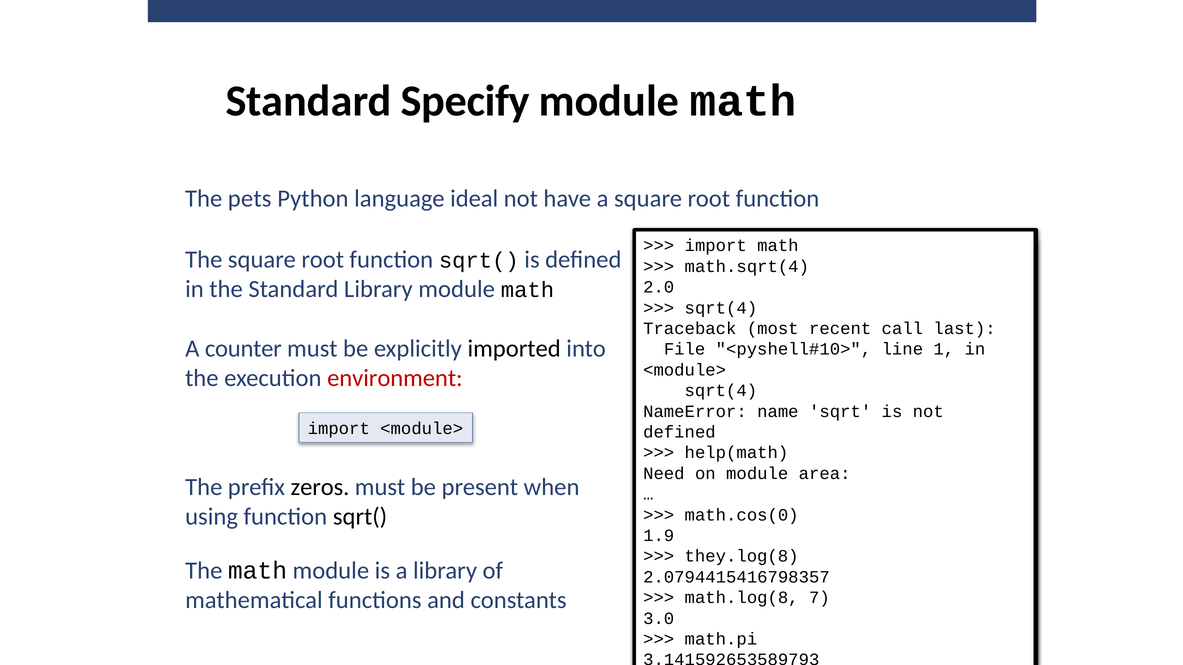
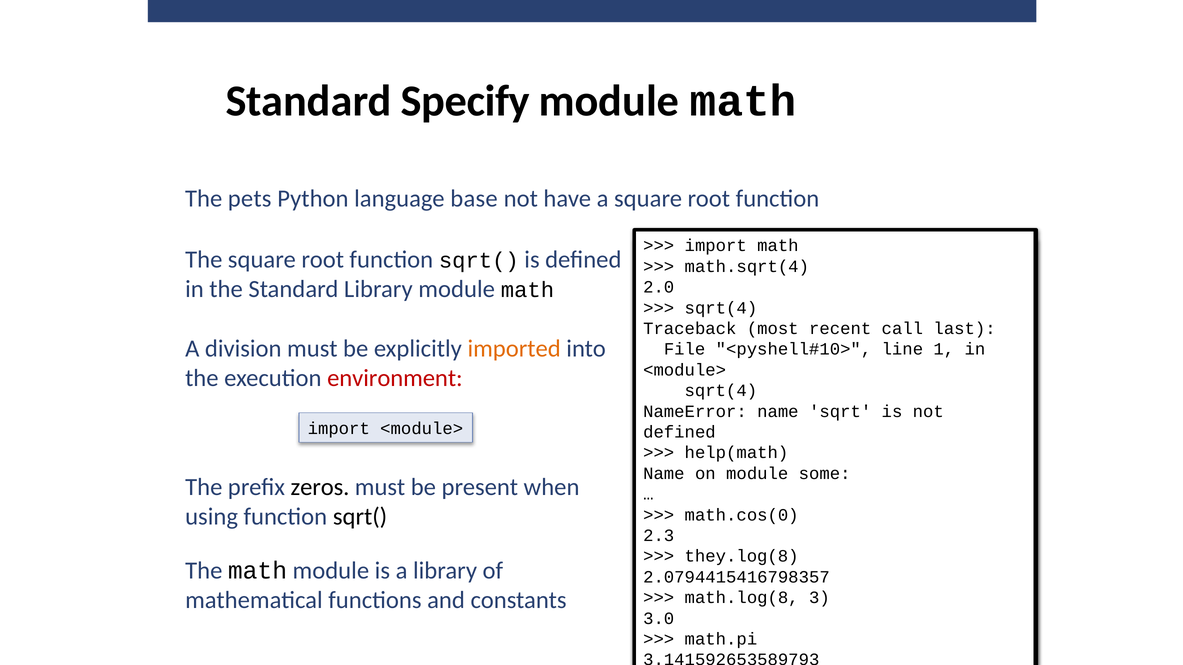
ideal: ideal -> base (474, 199)
counter: counter -> division (243, 349)
imported colour: black -> orange (514, 349)
Need: Need -> Name (664, 474)
area: area -> some (825, 474)
1.9: 1.9 -> 2.3 (659, 536)
7: 7 -> 3 (819, 598)
